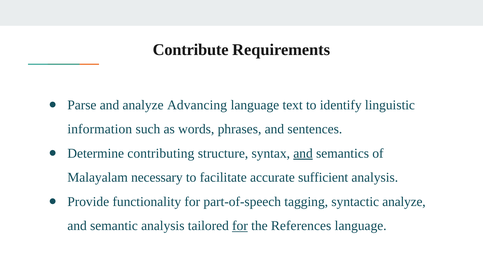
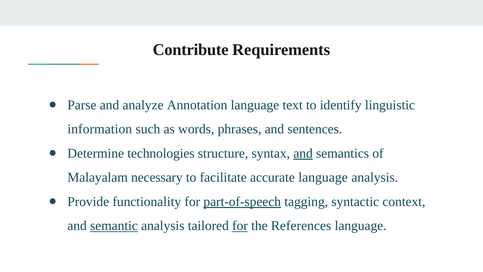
Advancing: Advancing -> Annotation (197, 105)
contributing: contributing -> technologies (161, 153)
accurate sufficient: sufficient -> language (323, 177)
part-of-speech underline: none -> present (242, 201)
syntactic analyze: analyze -> context (404, 201)
semantic underline: none -> present (114, 226)
